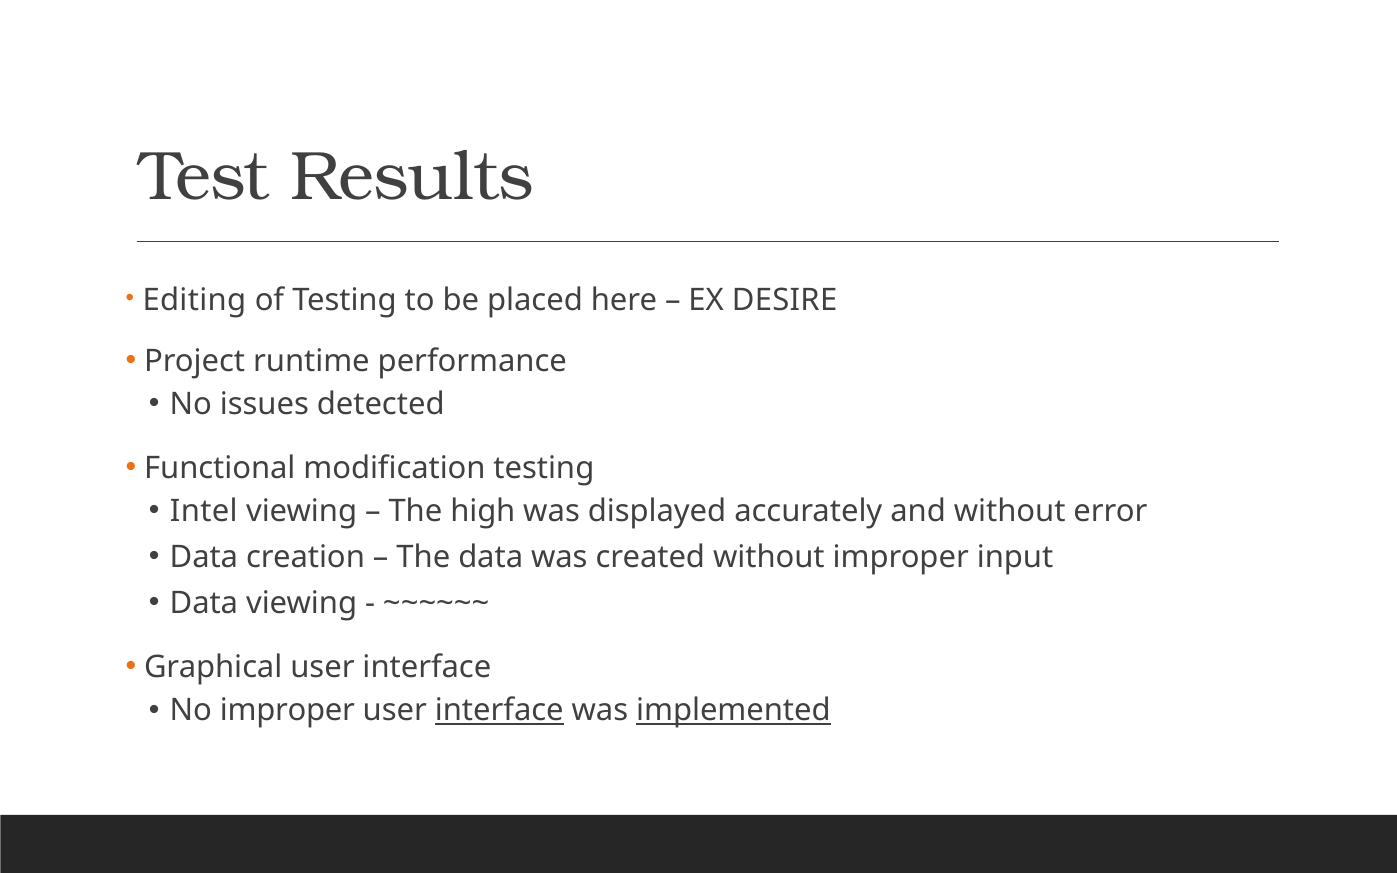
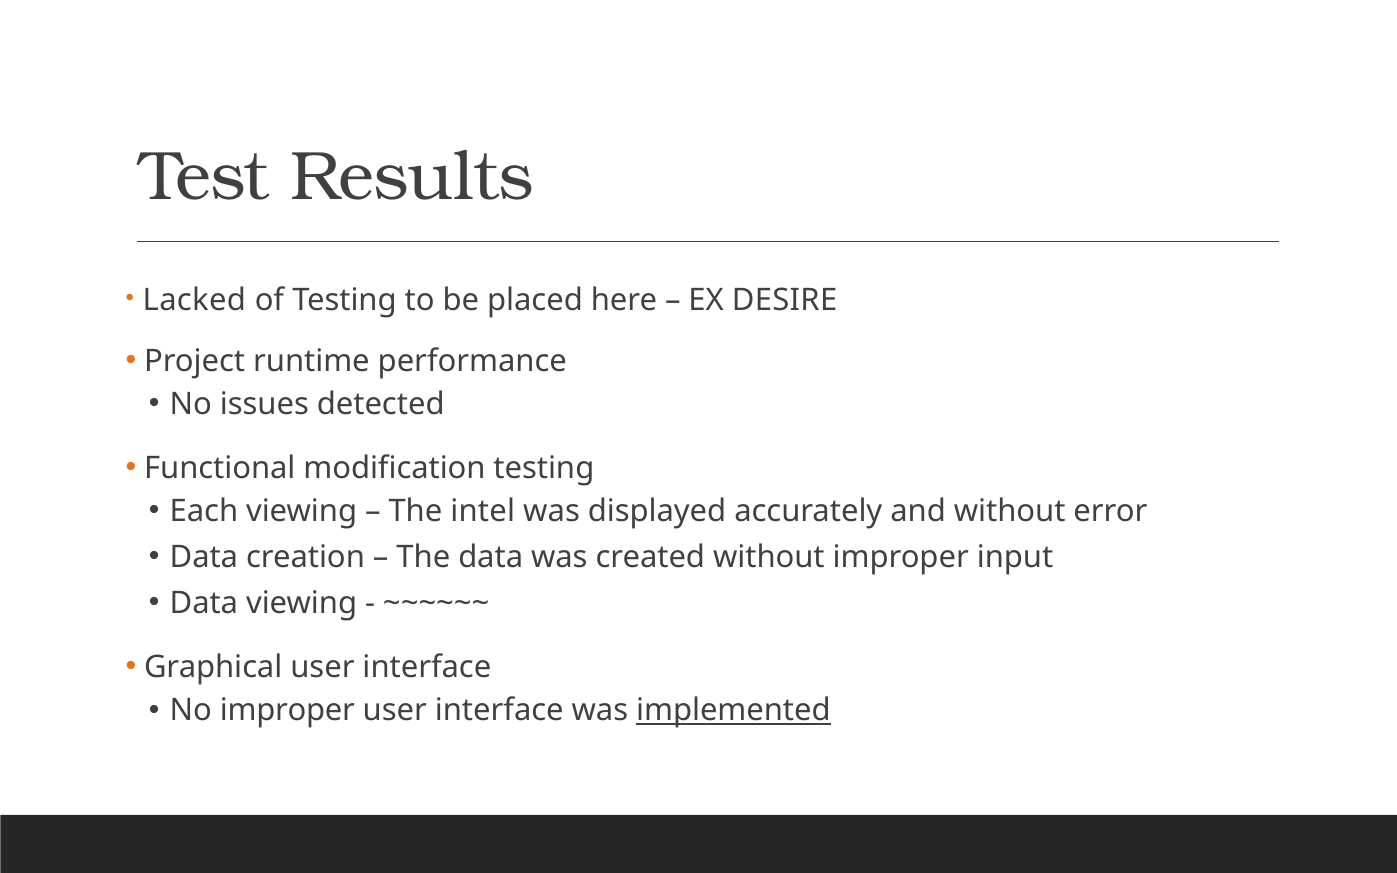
Editing: Editing -> Lacked (194, 300)
Intel: Intel -> Each (204, 512)
high: high -> intel (483, 512)
interface underline: present -> none (499, 711)
